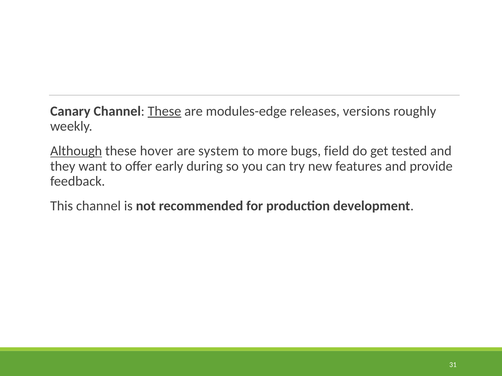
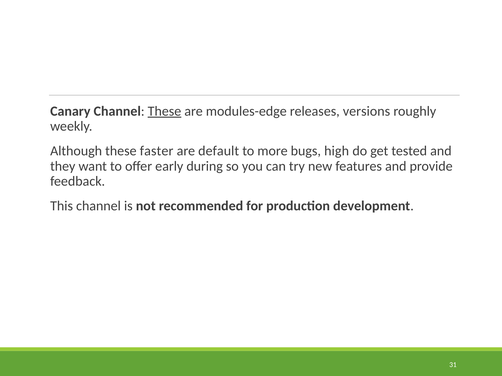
Although underline: present -> none (76, 151)
hover: hover -> faster (157, 151)
system: system -> default (219, 151)
field: field -> high (337, 151)
